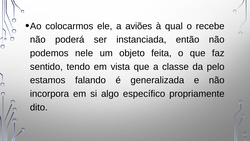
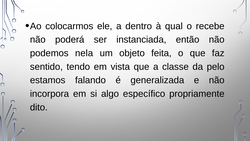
aviões: aviões -> dentro (139, 26)
nele: nele -> nela (84, 53)
